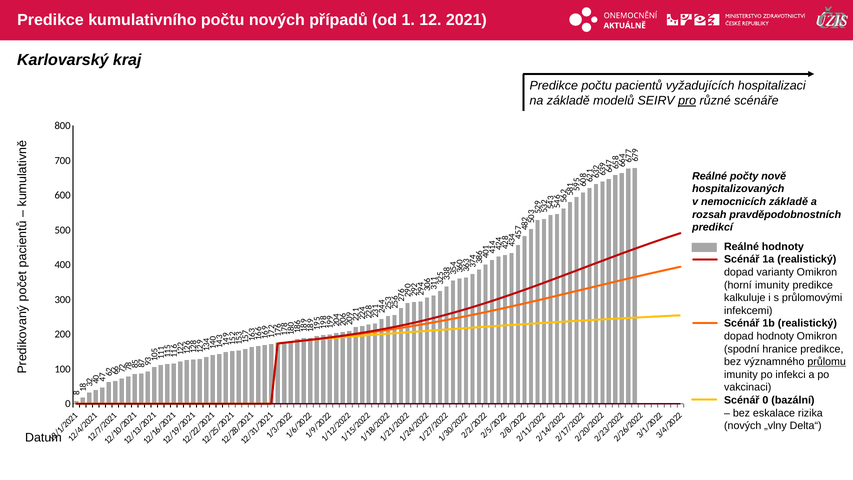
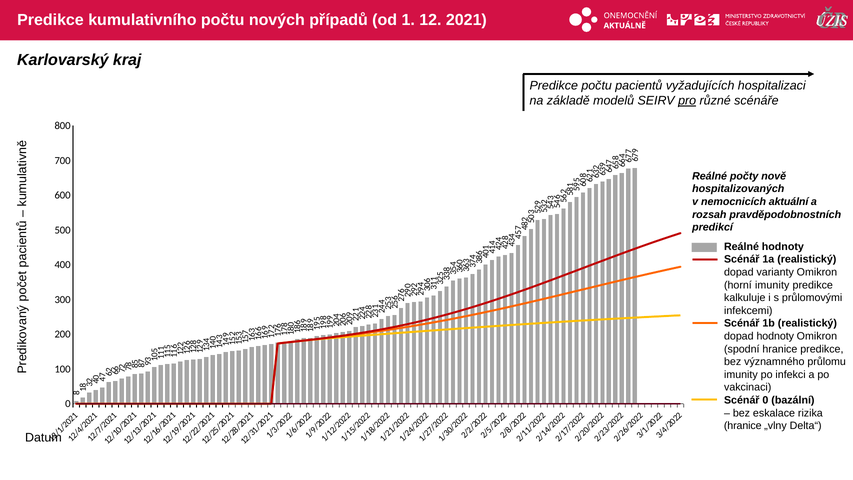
nemocnicích základě: základě -> aktuální (789, 202)
průlomu underline: present -> none (827, 362)
nových: nových -> hranice (743, 426)
